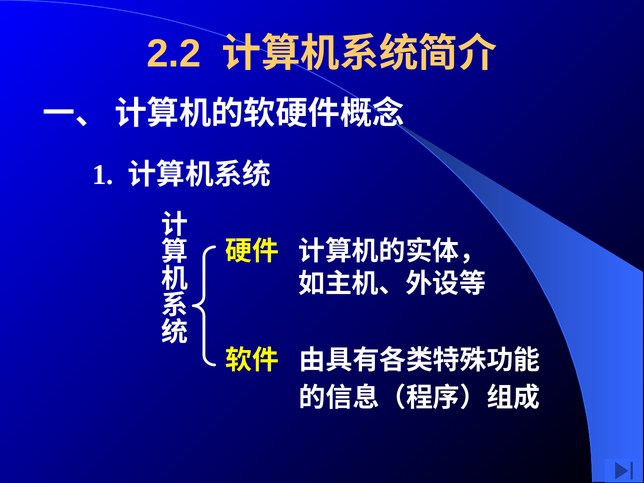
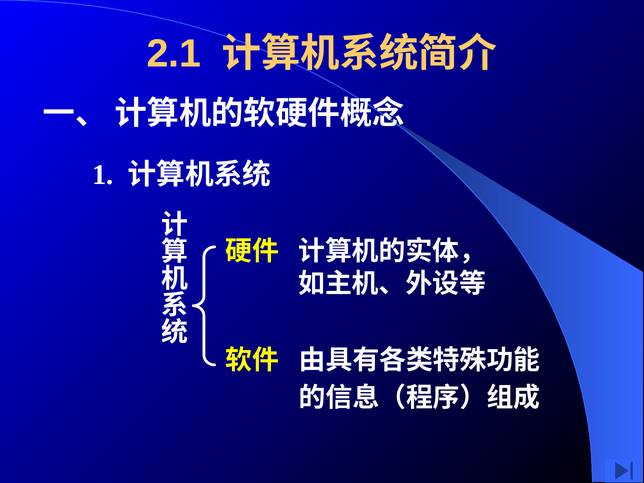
2.2: 2.2 -> 2.1 (174, 54)
